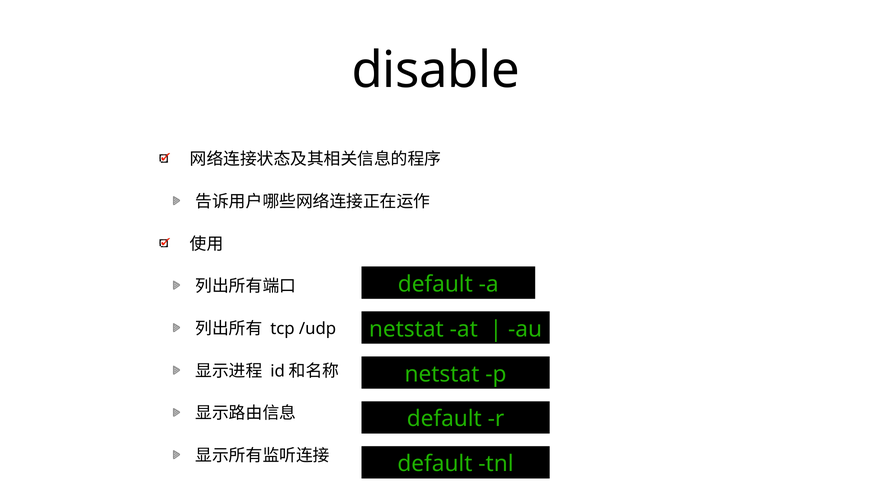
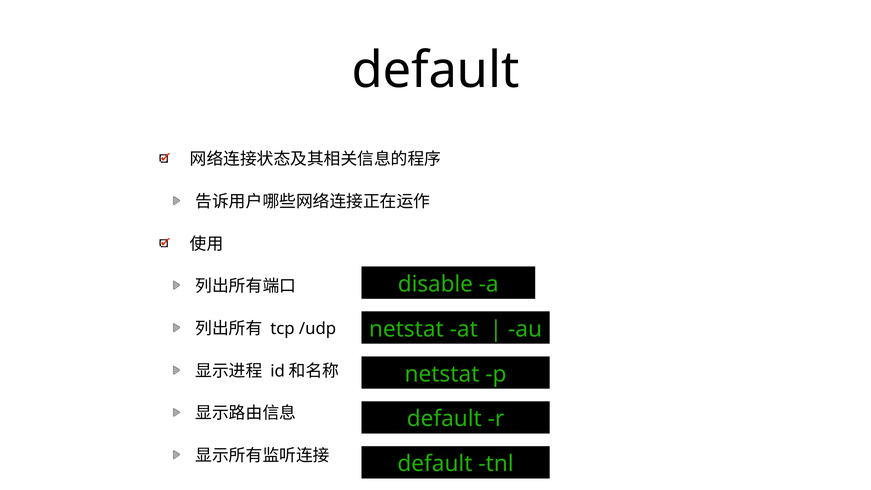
disable: disable -> default (436, 71)
default: default -> disable (435, 284)
